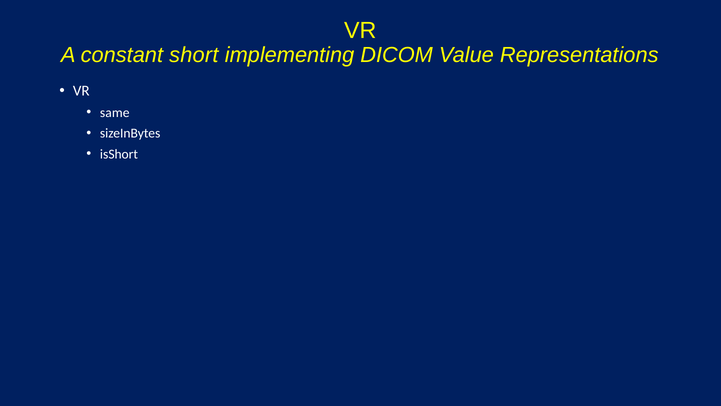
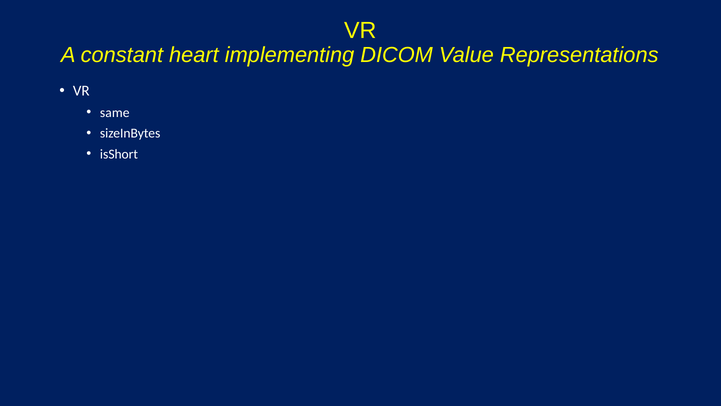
short: short -> heart (194, 55)
